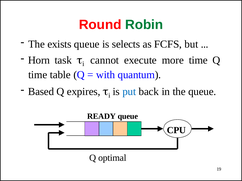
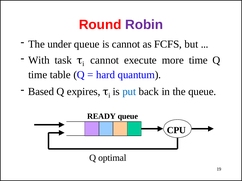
Robin colour: green -> purple (144, 25)
exists: exists -> under (59, 44)
is selects: selects -> cannot (126, 44)
Horn: Horn -> With (39, 60)
with: with -> hard (106, 75)
